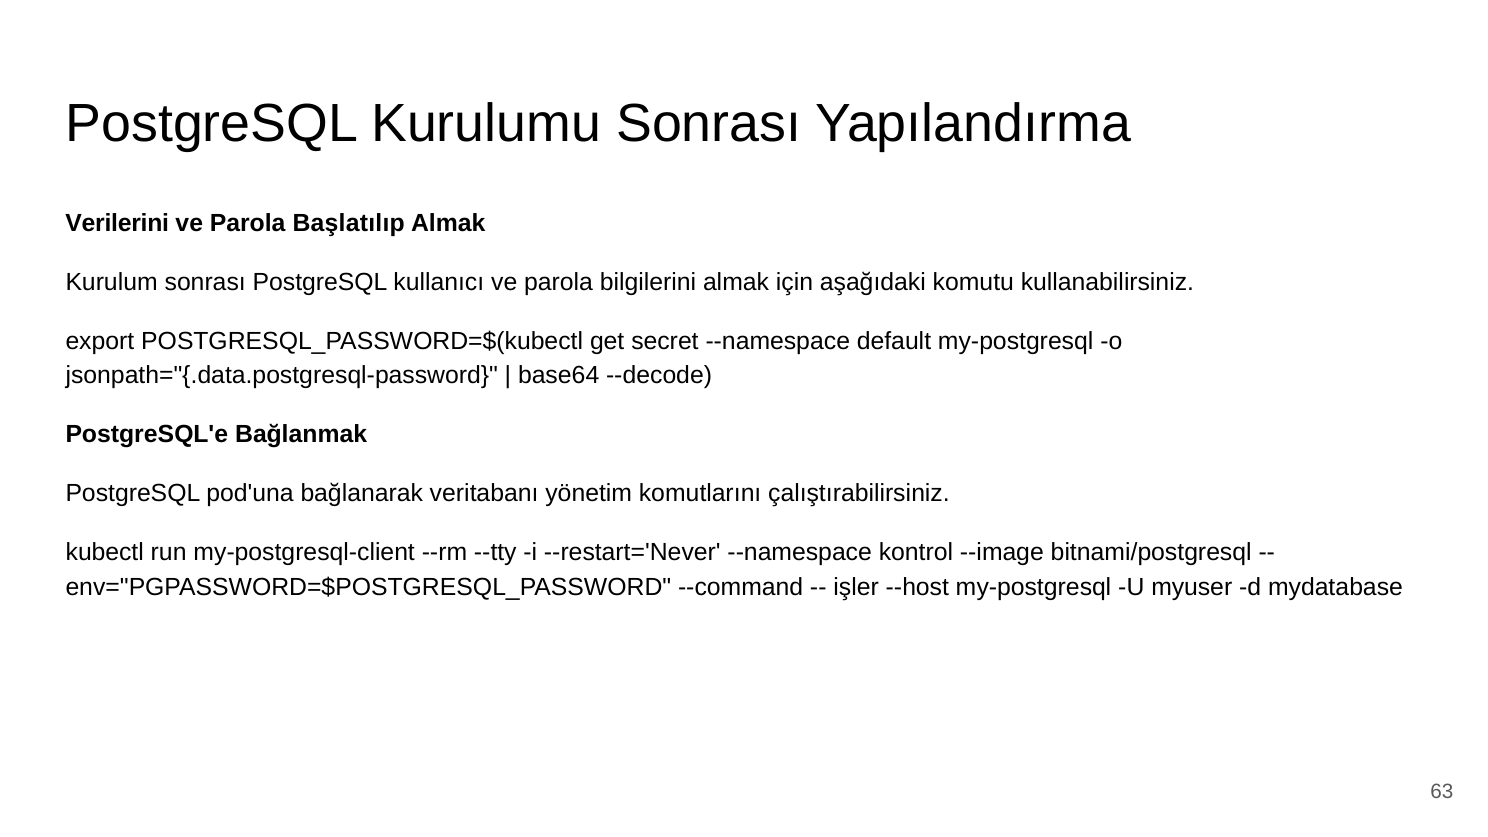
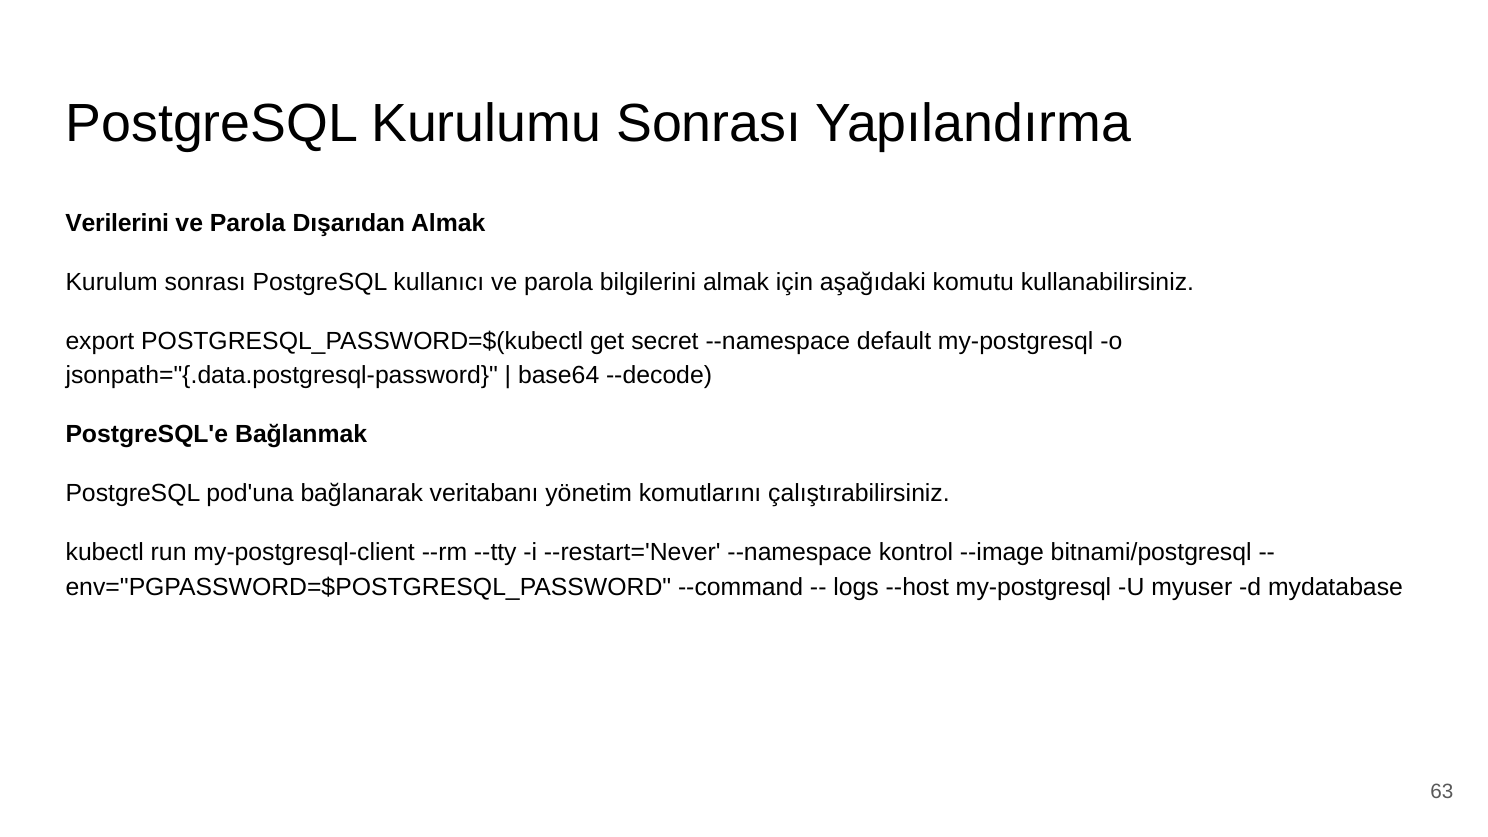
Başlatılıp: Başlatılıp -> Dışarıdan (349, 223)
işler: işler -> logs (856, 587)
